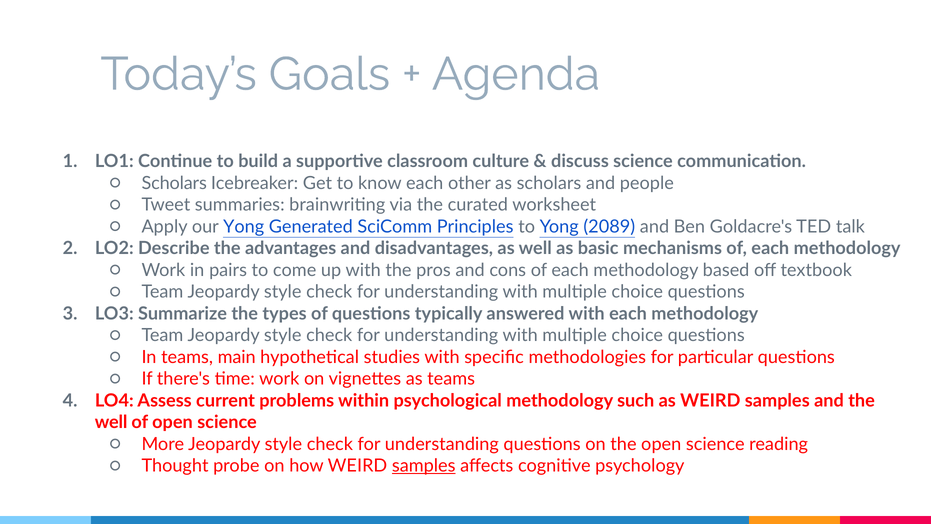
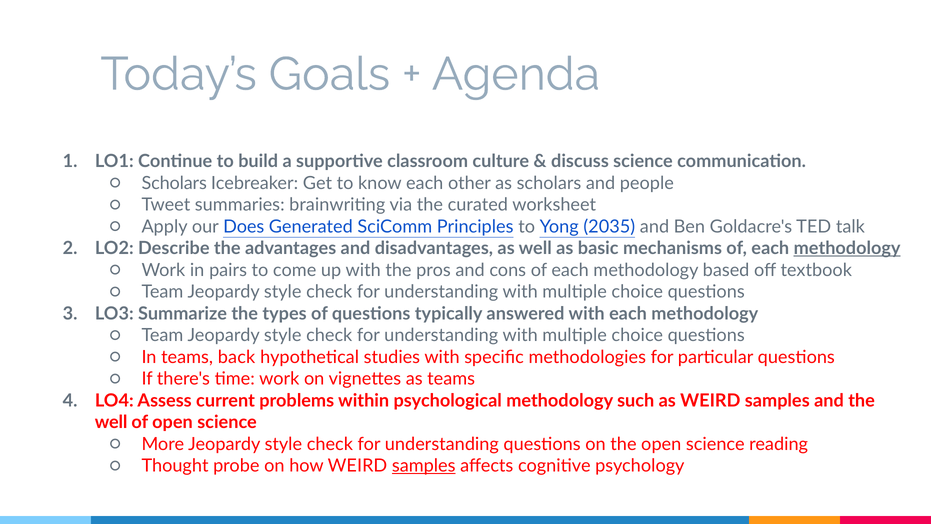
our Yong: Yong -> Does (244, 227)
2089: 2089 -> 2035 (609, 227)
methodology underline: none -> present (847, 248)
main: main -> back (237, 357)
